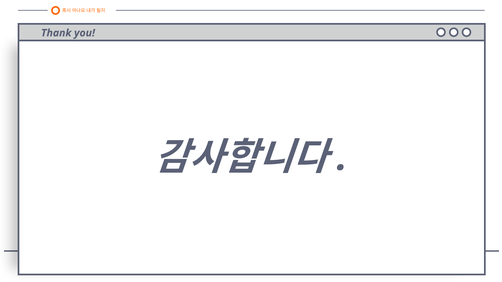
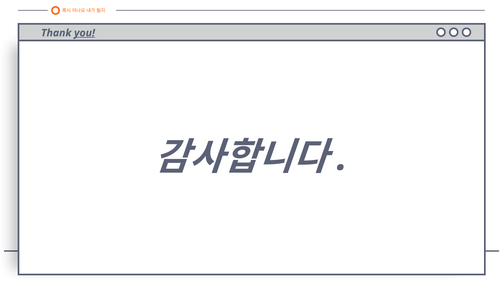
you underline: none -> present (85, 33)
